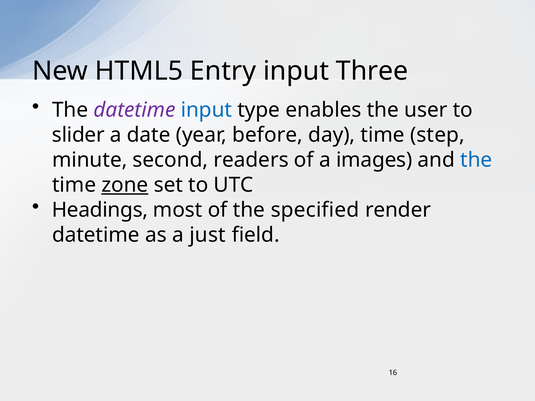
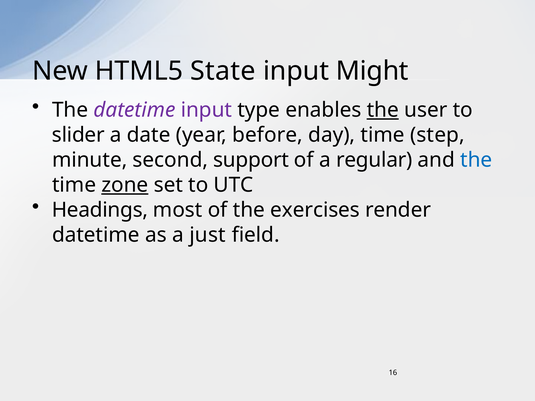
Entry: Entry -> State (223, 71)
Three: Three -> Might (372, 71)
input colour: blue -> purple (206, 110)
the underline: none -> present (383, 110)
readers: readers -> support (251, 160)
images: images -> regular (374, 160)
specified: specified -> exercises (315, 210)
